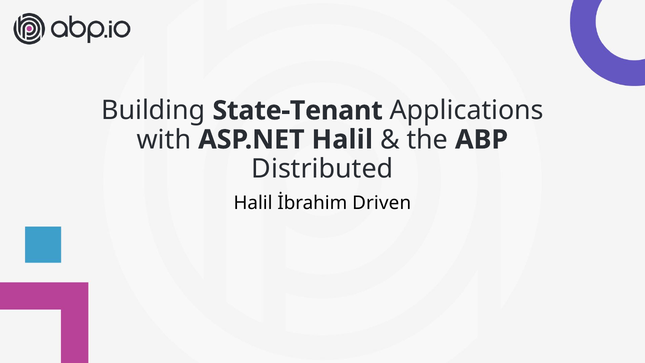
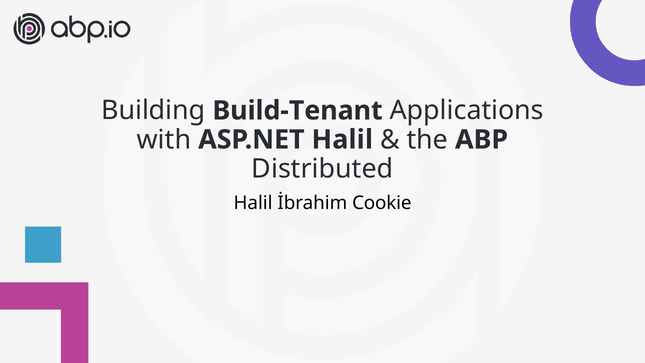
State-Tenant: State-Tenant -> Build-Tenant (298, 111)
Driven: Driven -> Cookie (382, 203)
